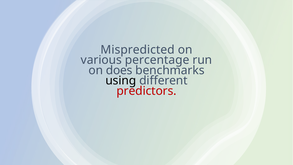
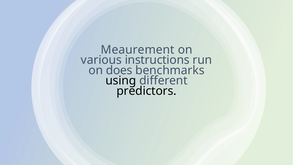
Mispredicted: Mispredicted -> Meaurement (138, 50)
percentage: percentage -> instructions (157, 60)
predictors colour: red -> black (146, 91)
